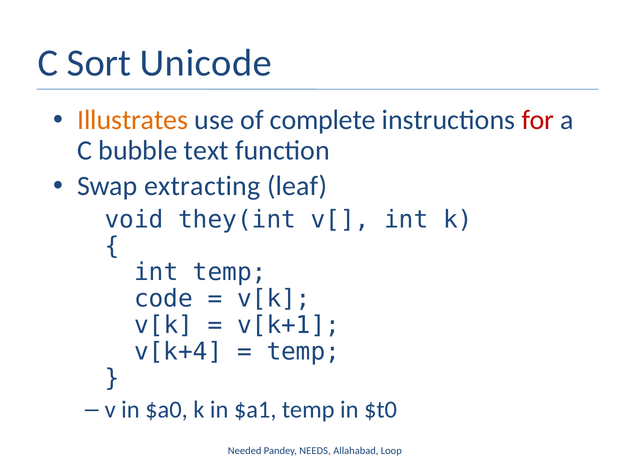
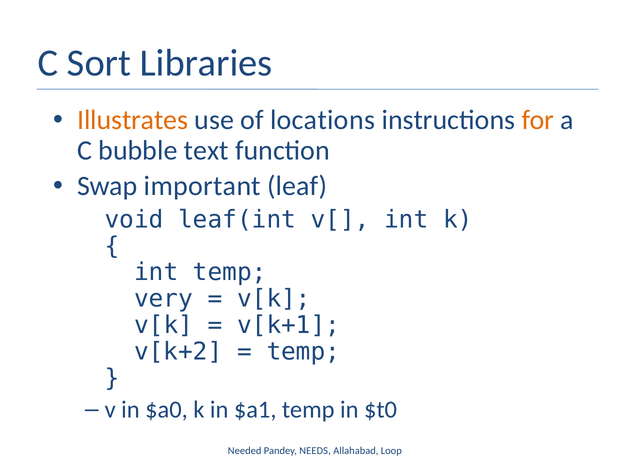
Unicode: Unicode -> Libraries (206, 63)
complete: complete -> locations (323, 120)
for colour: red -> orange (538, 120)
extracting: extracting -> important (202, 186)
they(int: they(int -> leaf(int (237, 220)
code: code -> very (164, 299)
v[k+4: v[k+4 -> v[k+2 (178, 352)
